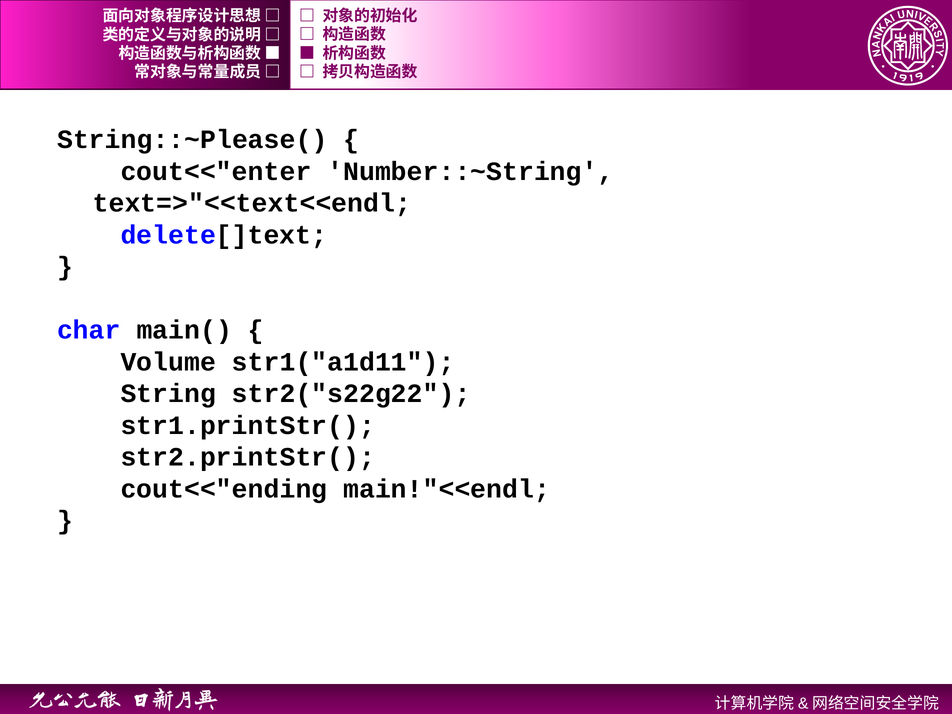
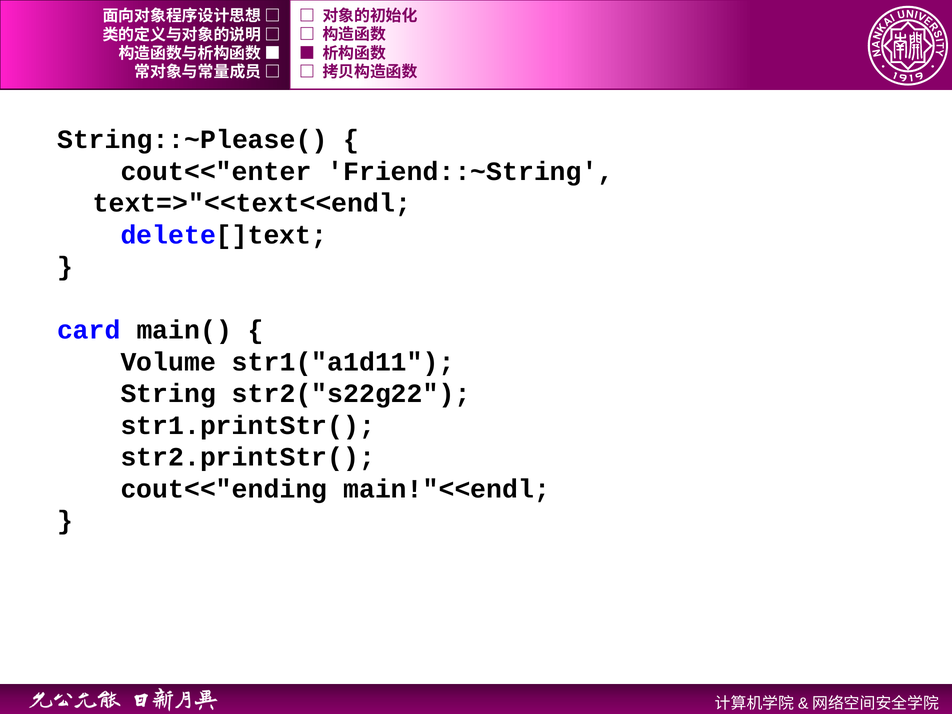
Number::~String: Number::~String -> Friend::~String (470, 171)
char: char -> card (89, 330)
